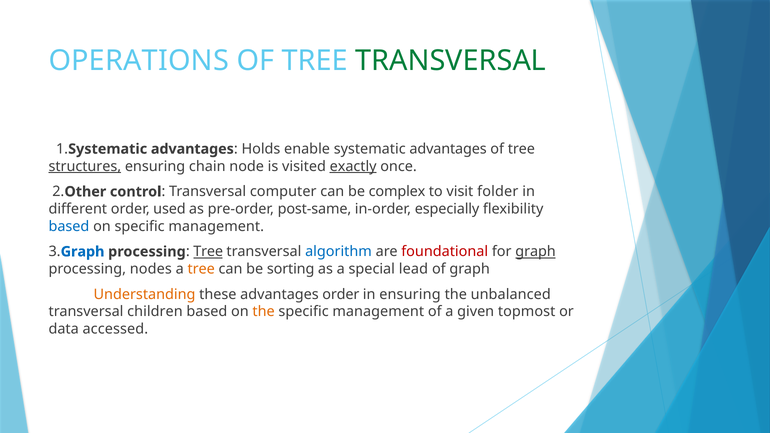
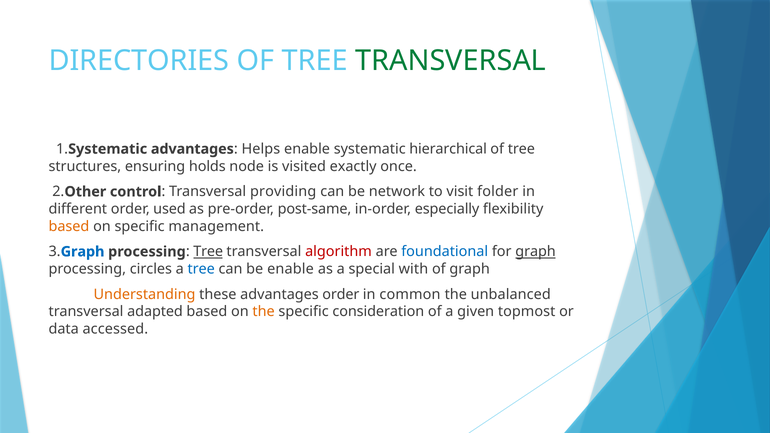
OPERATIONS: OPERATIONS -> DIRECTORIES (139, 61)
Holds: Holds -> Helps (261, 149)
enable systematic advantages: advantages -> hierarchical (448, 149)
structures underline: present -> none (85, 166)
chain: chain -> holds (207, 166)
exactly underline: present -> none (353, 166)
computer: computer -> providing (283, 192)
complex: complex -> network (397, 192)
based colour: blue -> orange (69, 226)
algorithm colour: blue -> red (338, 252)
foundational colour: red -> blue (445, 252)
nodes: nodes -> circles (151, 269)
tree colour: orange -> blue (201, 269)
be sorting: sorting -> enable (291, 269)
lead: lead -> with (413, 269)
in ensuring: ensuring -> common (410, 294)
children: children -> adapted (155, 312)
management: management -> consideration (378, 312)
